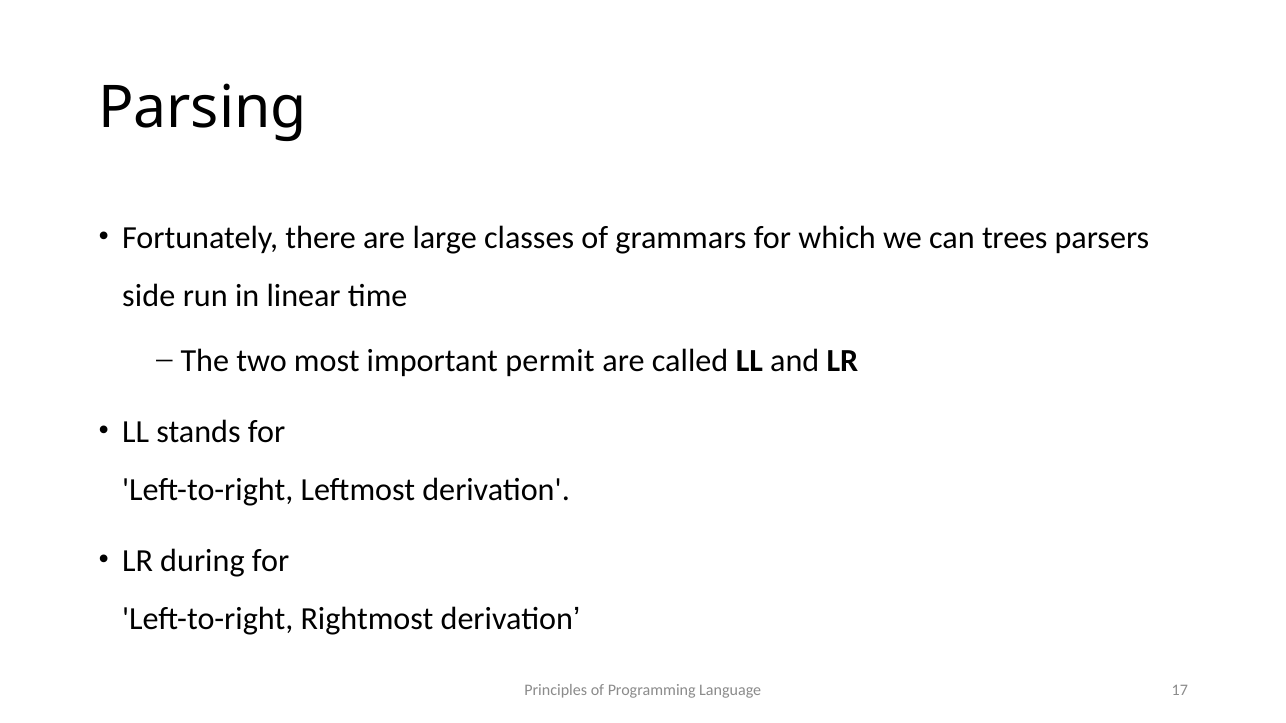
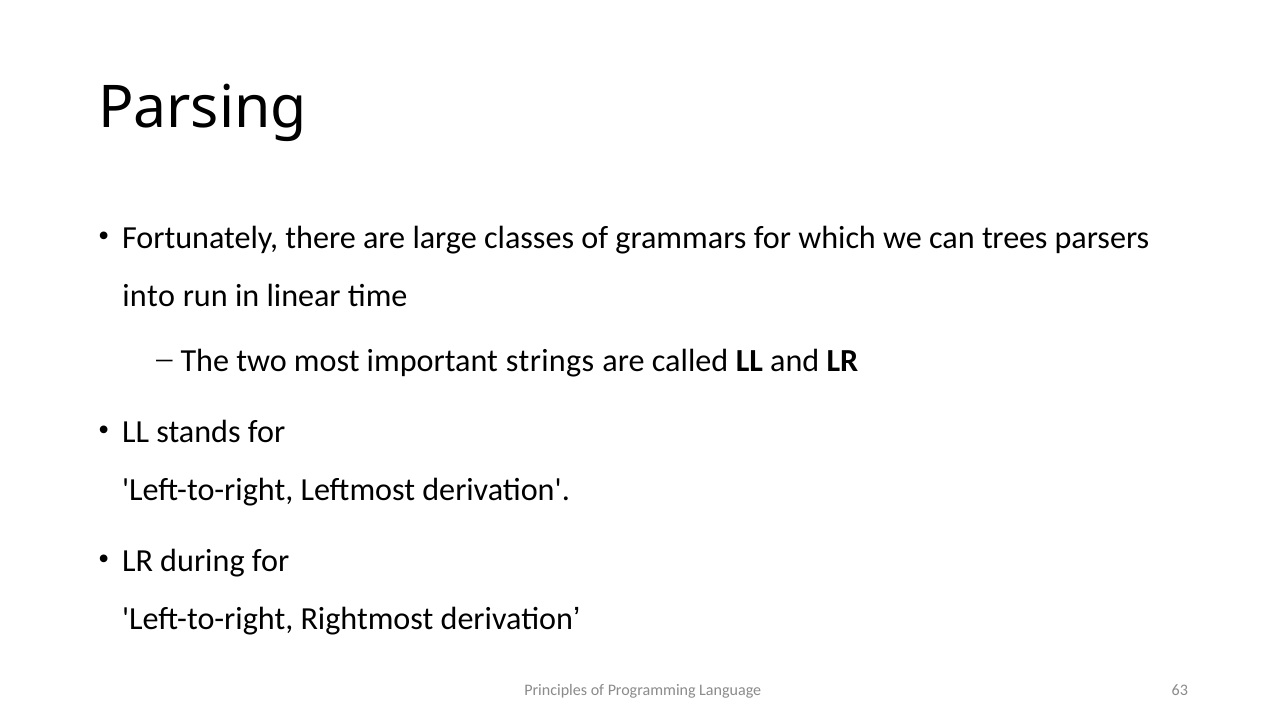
side: side -> into (149, 296)
permit: permit -> strings (550, 361)
17: 17 -> 63 (1180, 691)
